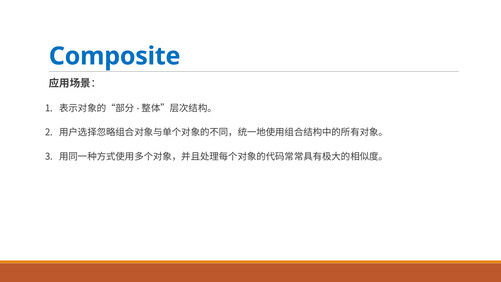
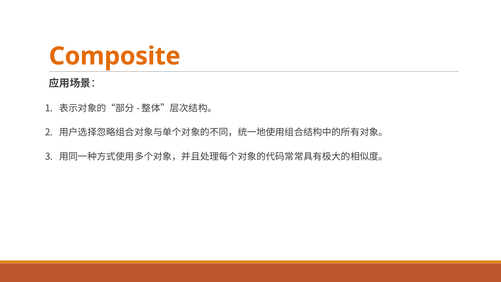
Composite colour: blue -> orange (115, 56)
